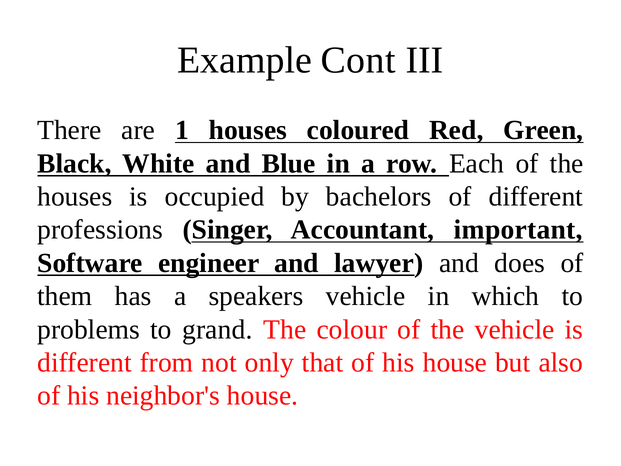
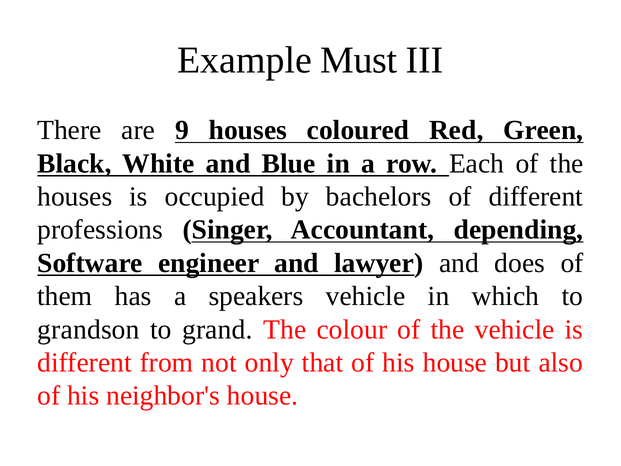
Cont: Cont -> Must (359, 60)
1: 1 -> 9 (182, 130)
important: important -> depending (518, 230)
problems: problems -> grandson (89, 329)
